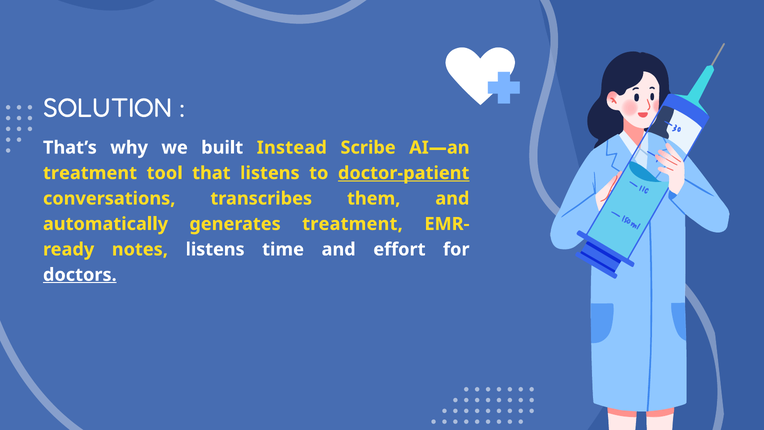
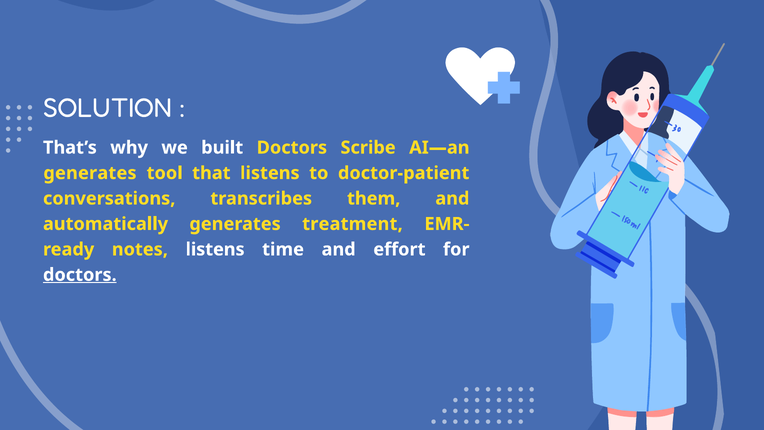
built Instead: Instead -> Doctors (292, 148)
treatment: treatment -> generates (90, 173)
doctor-patient underline: present -> none (404, 173)
